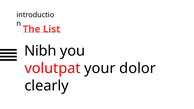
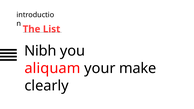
volutpat: volutpat -> aliquam (52, 68)
dolor: dolor -> make (138, 68)
